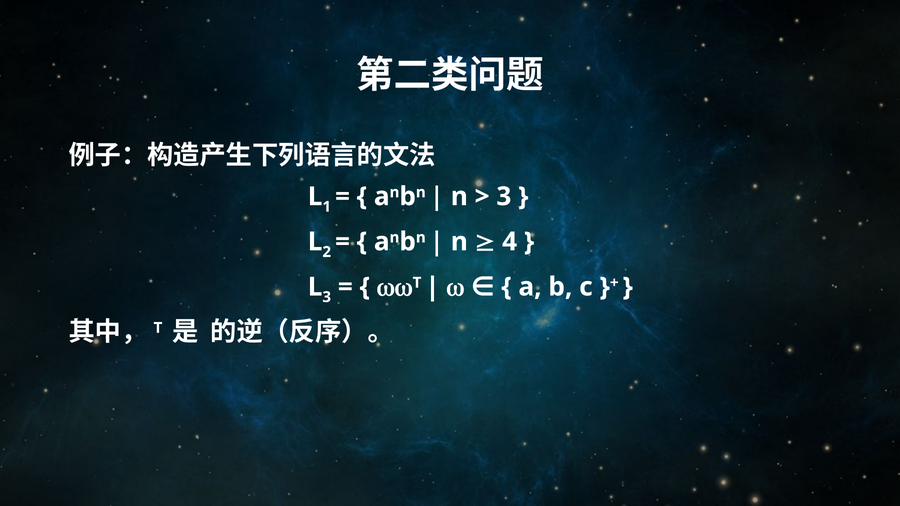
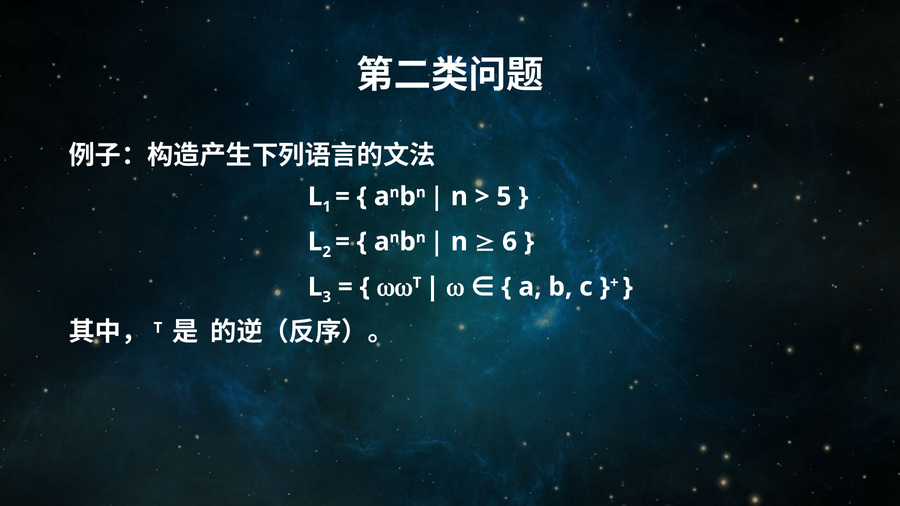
3: 3 -> 5 (504, 197)
4: 4 -> 6 (510, 242)
